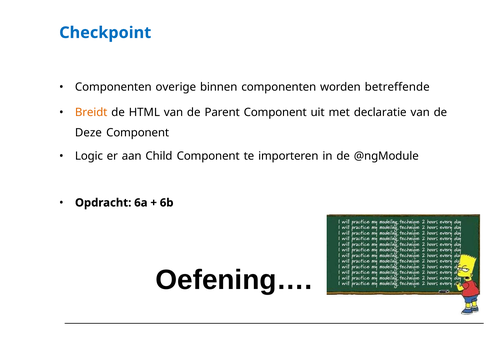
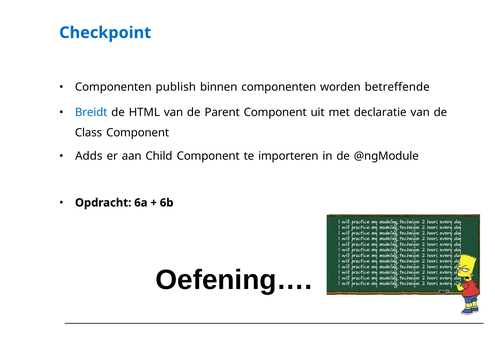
overige: overige -> publish (176, 87)
Breidt colour: orange -> blue (91, 112)
Deze: Deze -> Class (89, 133)
Logic: Logic -> Adds (89, 156)
